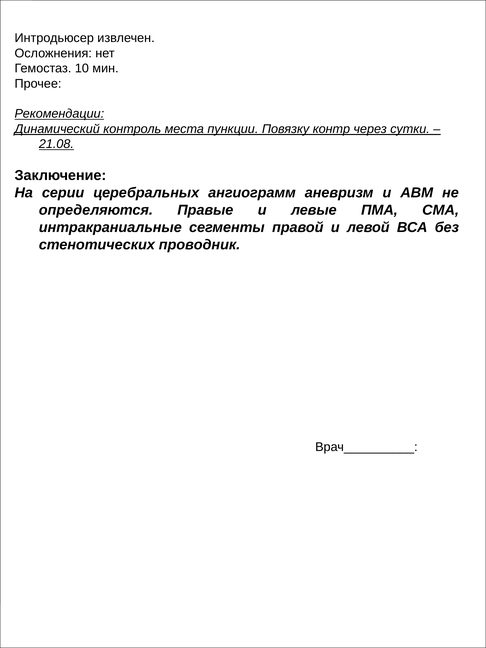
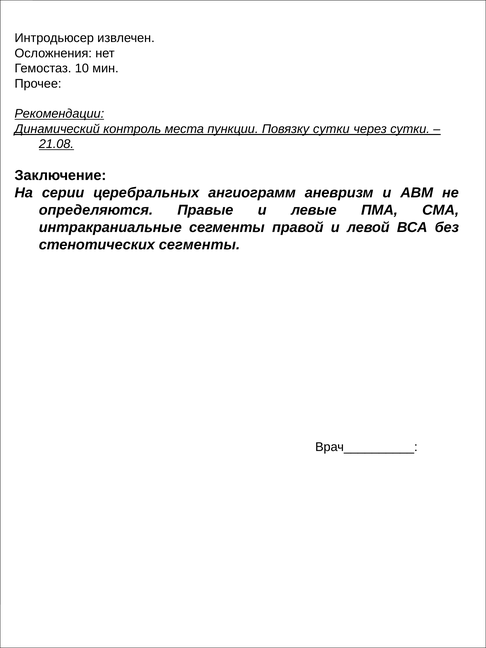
Повязку контр: контр -> сутки (331, 129)
стенотических проводник: проводник -> сегменты (199, 245)
